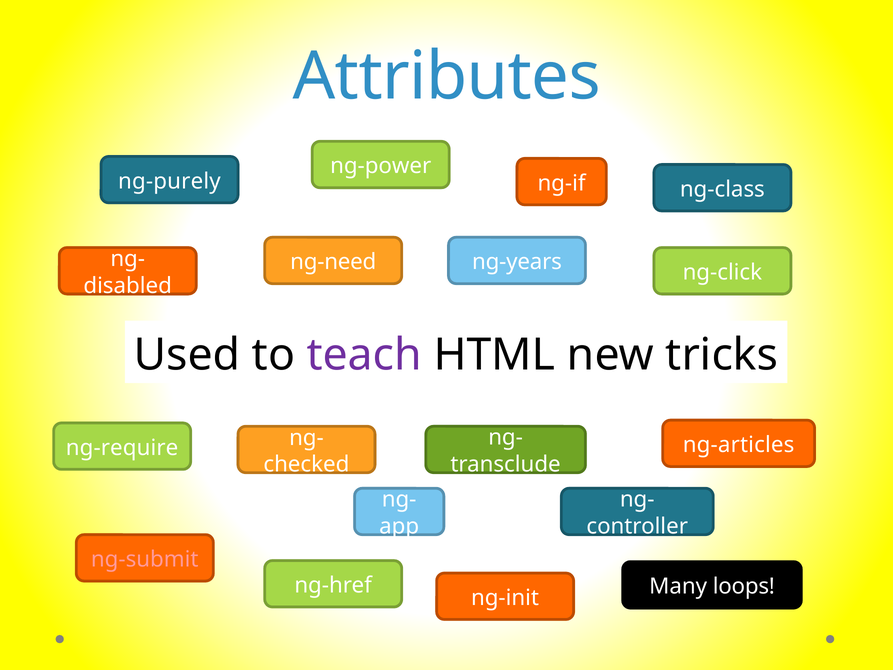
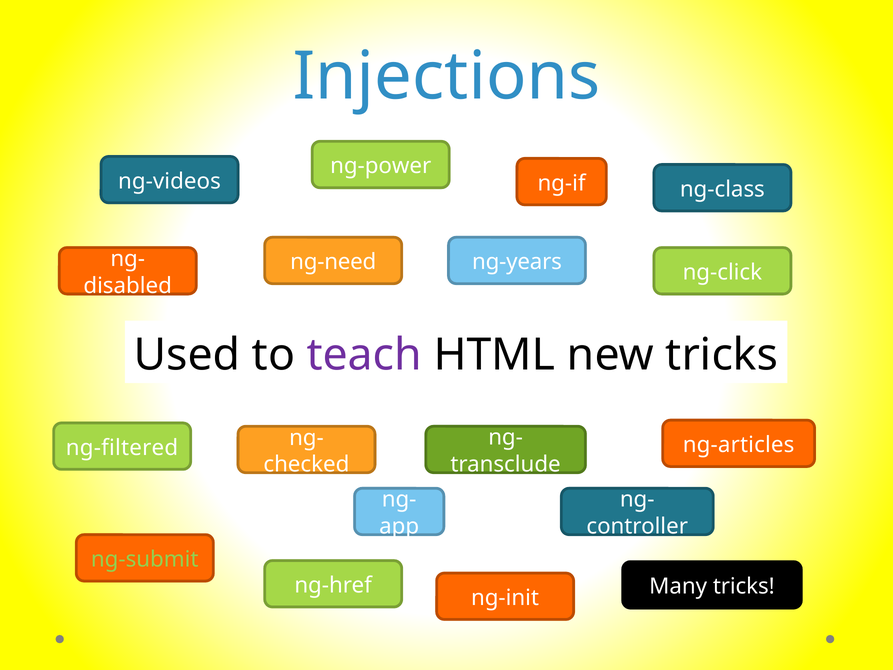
Attributes: Attributes -> Injections (446, 76)
ng-purely: ng-purely -> ng-videos (169, 181)
ng-require: ng-require -> ng-filtered (122, 448)
ng-submit colour: pink -> light green (145, 559)
Many loops: loops -> tricks (744, 586)
